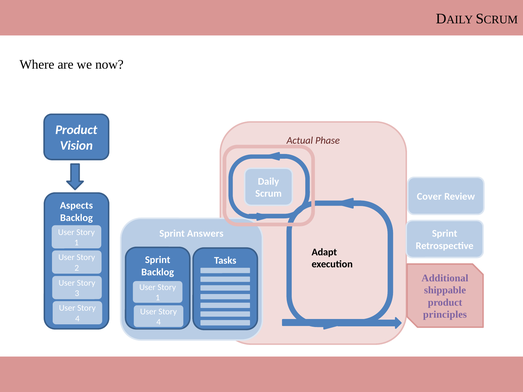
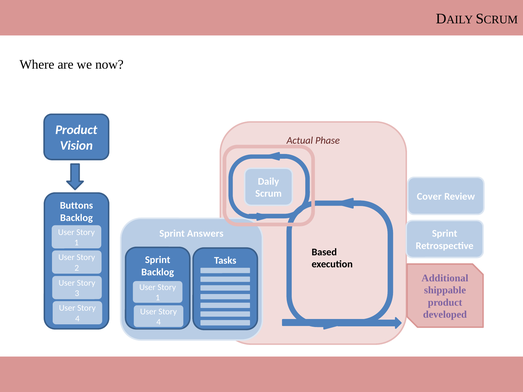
Aspects: Aspects -> Buttons (76, 206)
Adapt: Adapt -> Based (324, 252)
principles: principles -> developed (445, 315)
